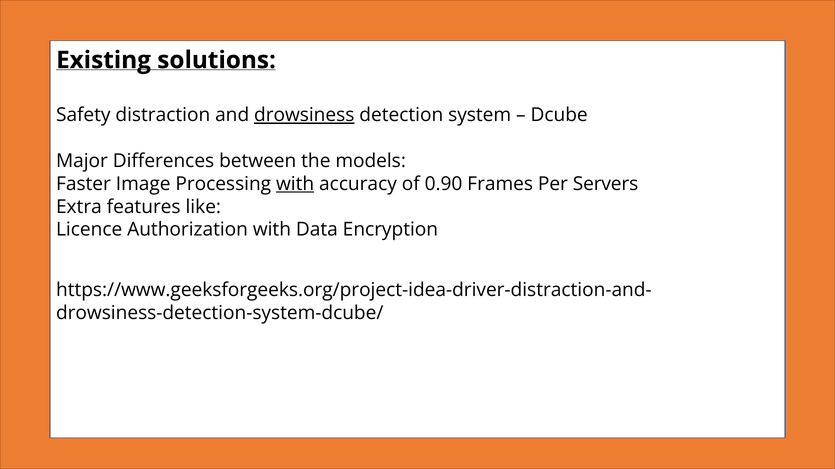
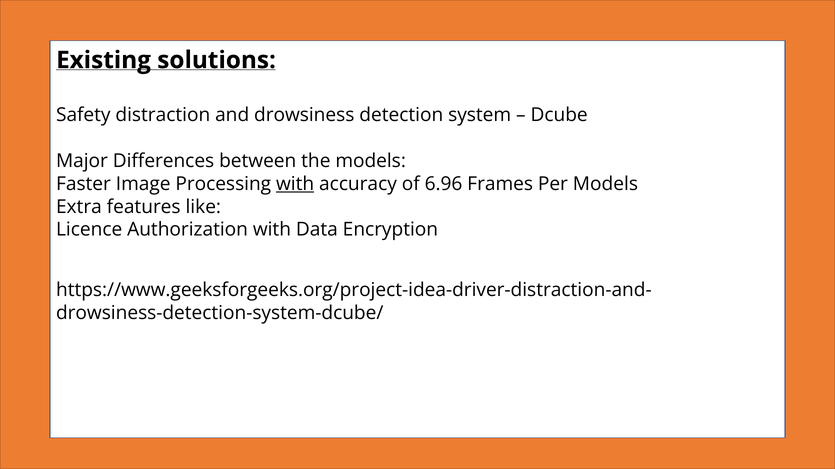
drowsiness underline: present -> none (304, 115)
0.90: 0.90 -> 6.96 (444, 184)
Per Servers: Servers -> Models (605, 184)
